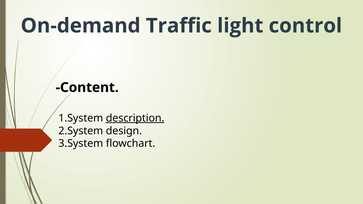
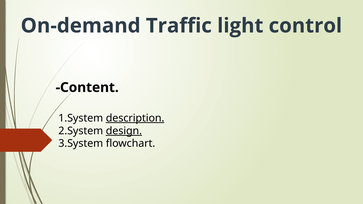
design underline: none -> present (124, 131)
